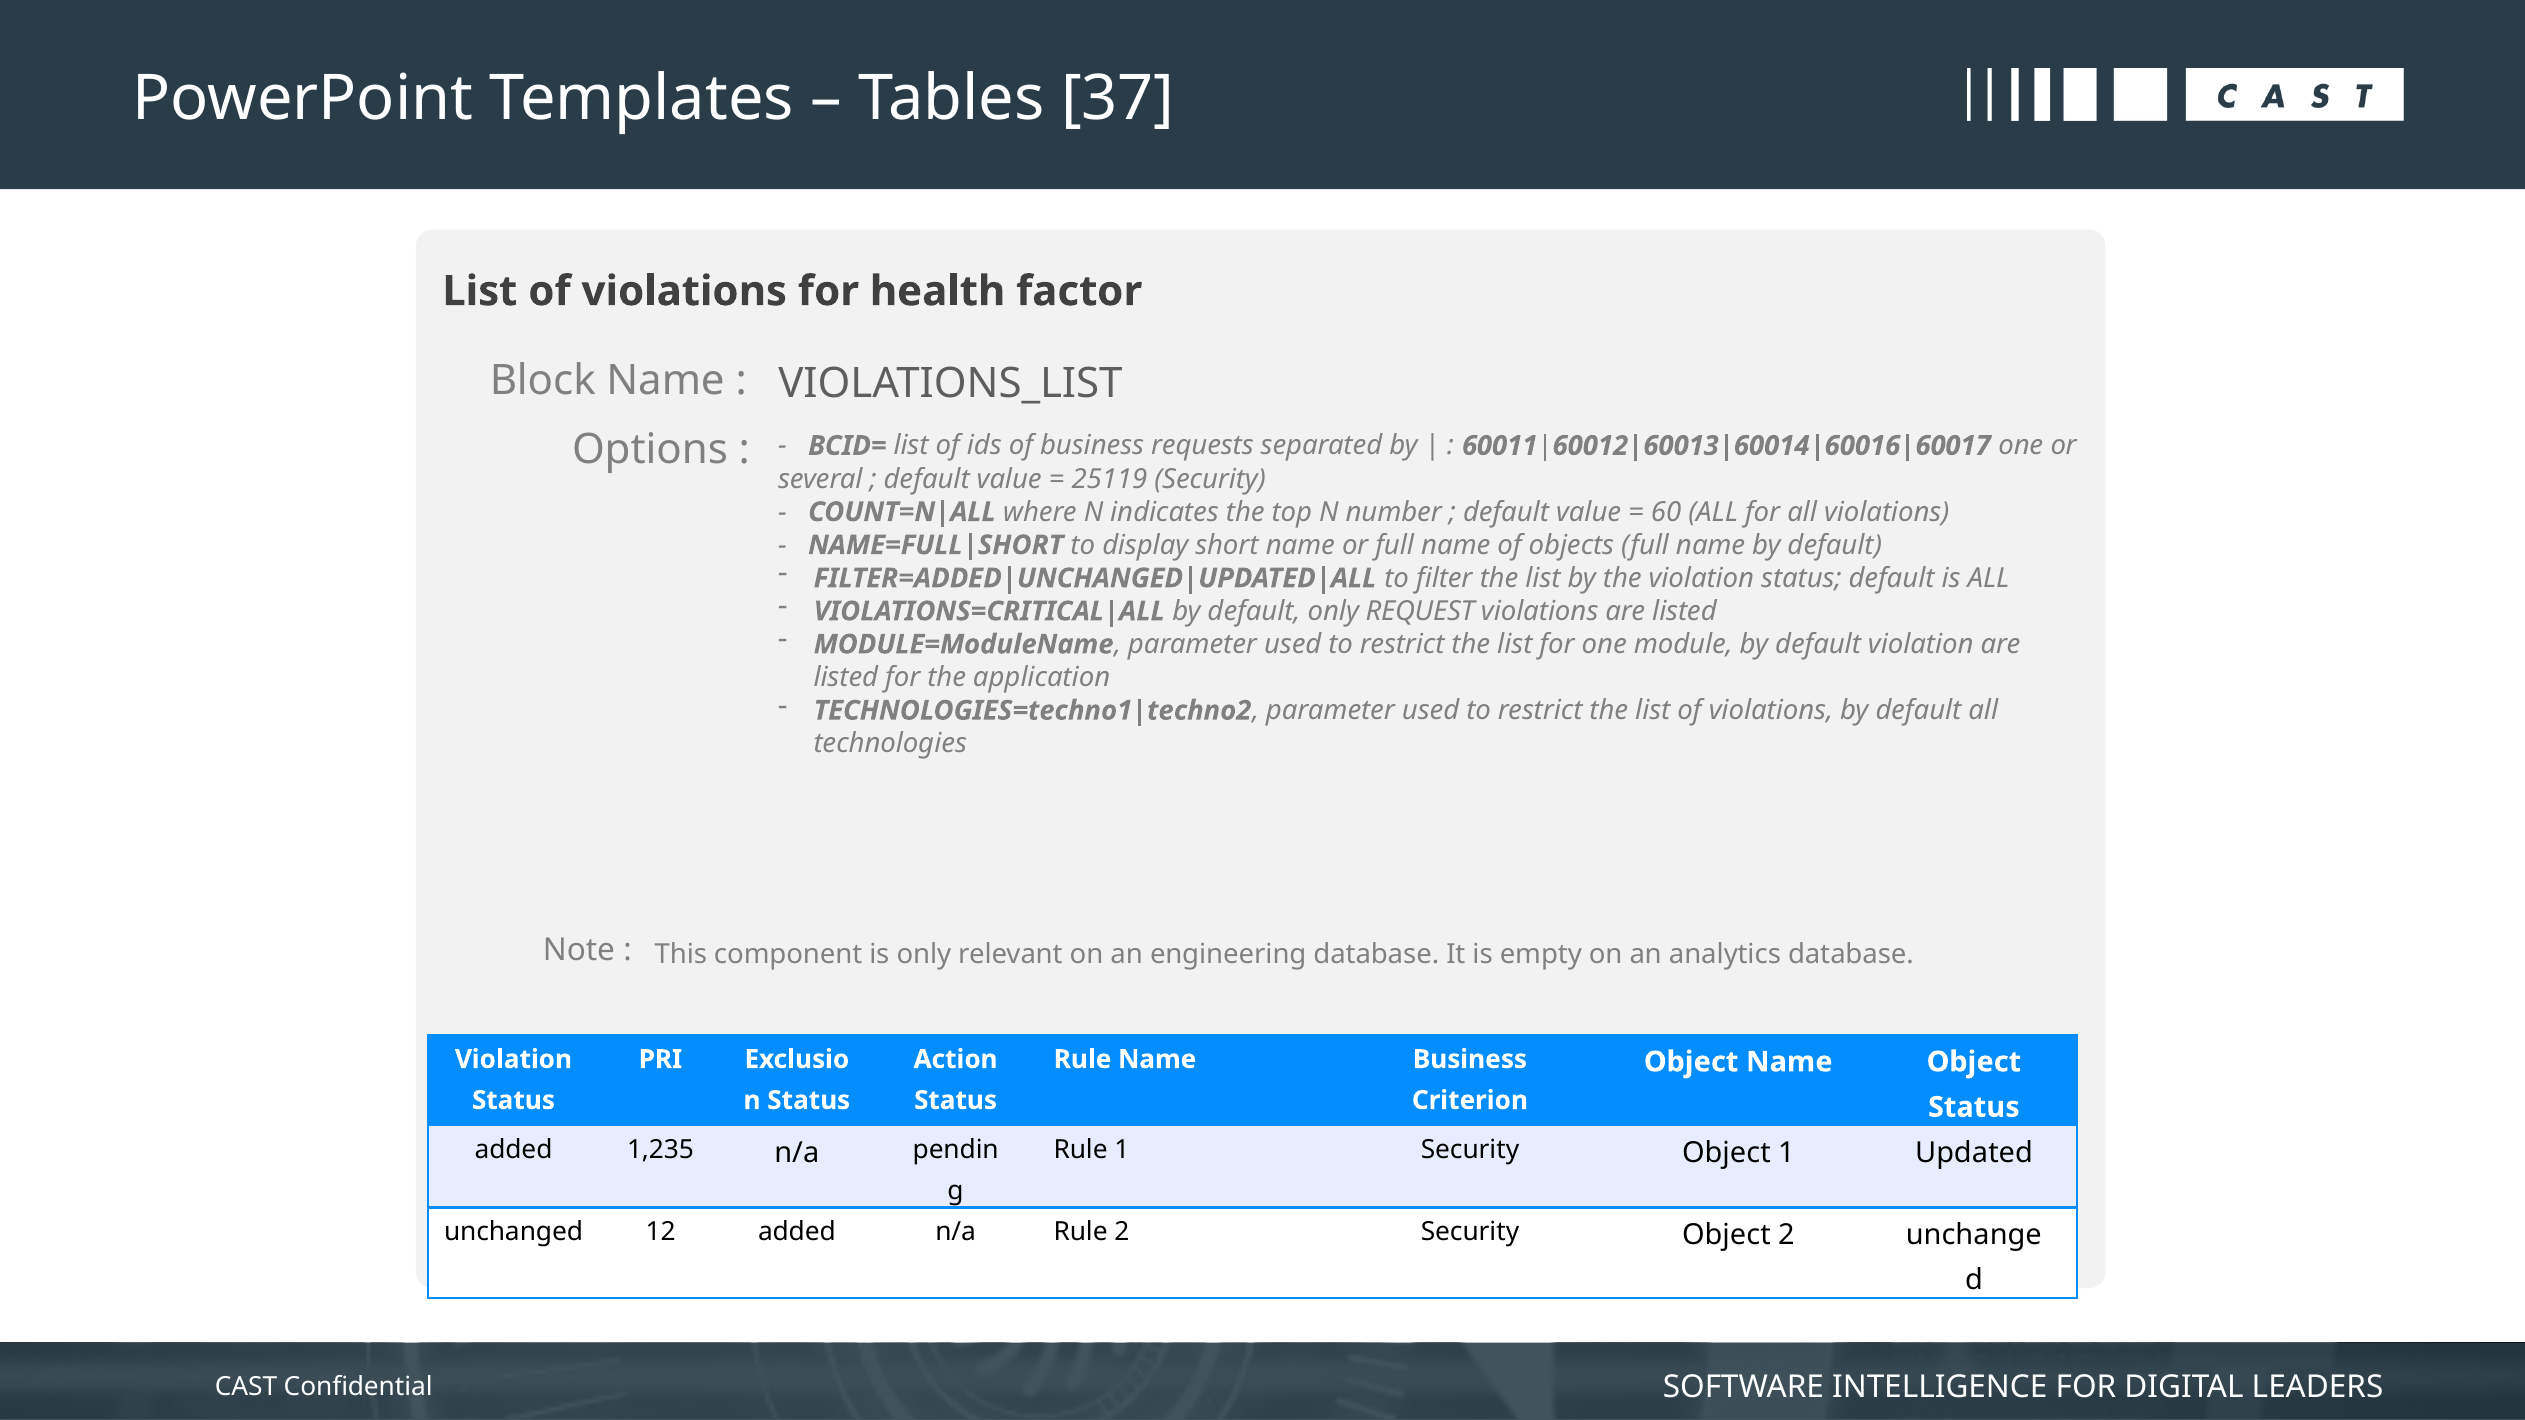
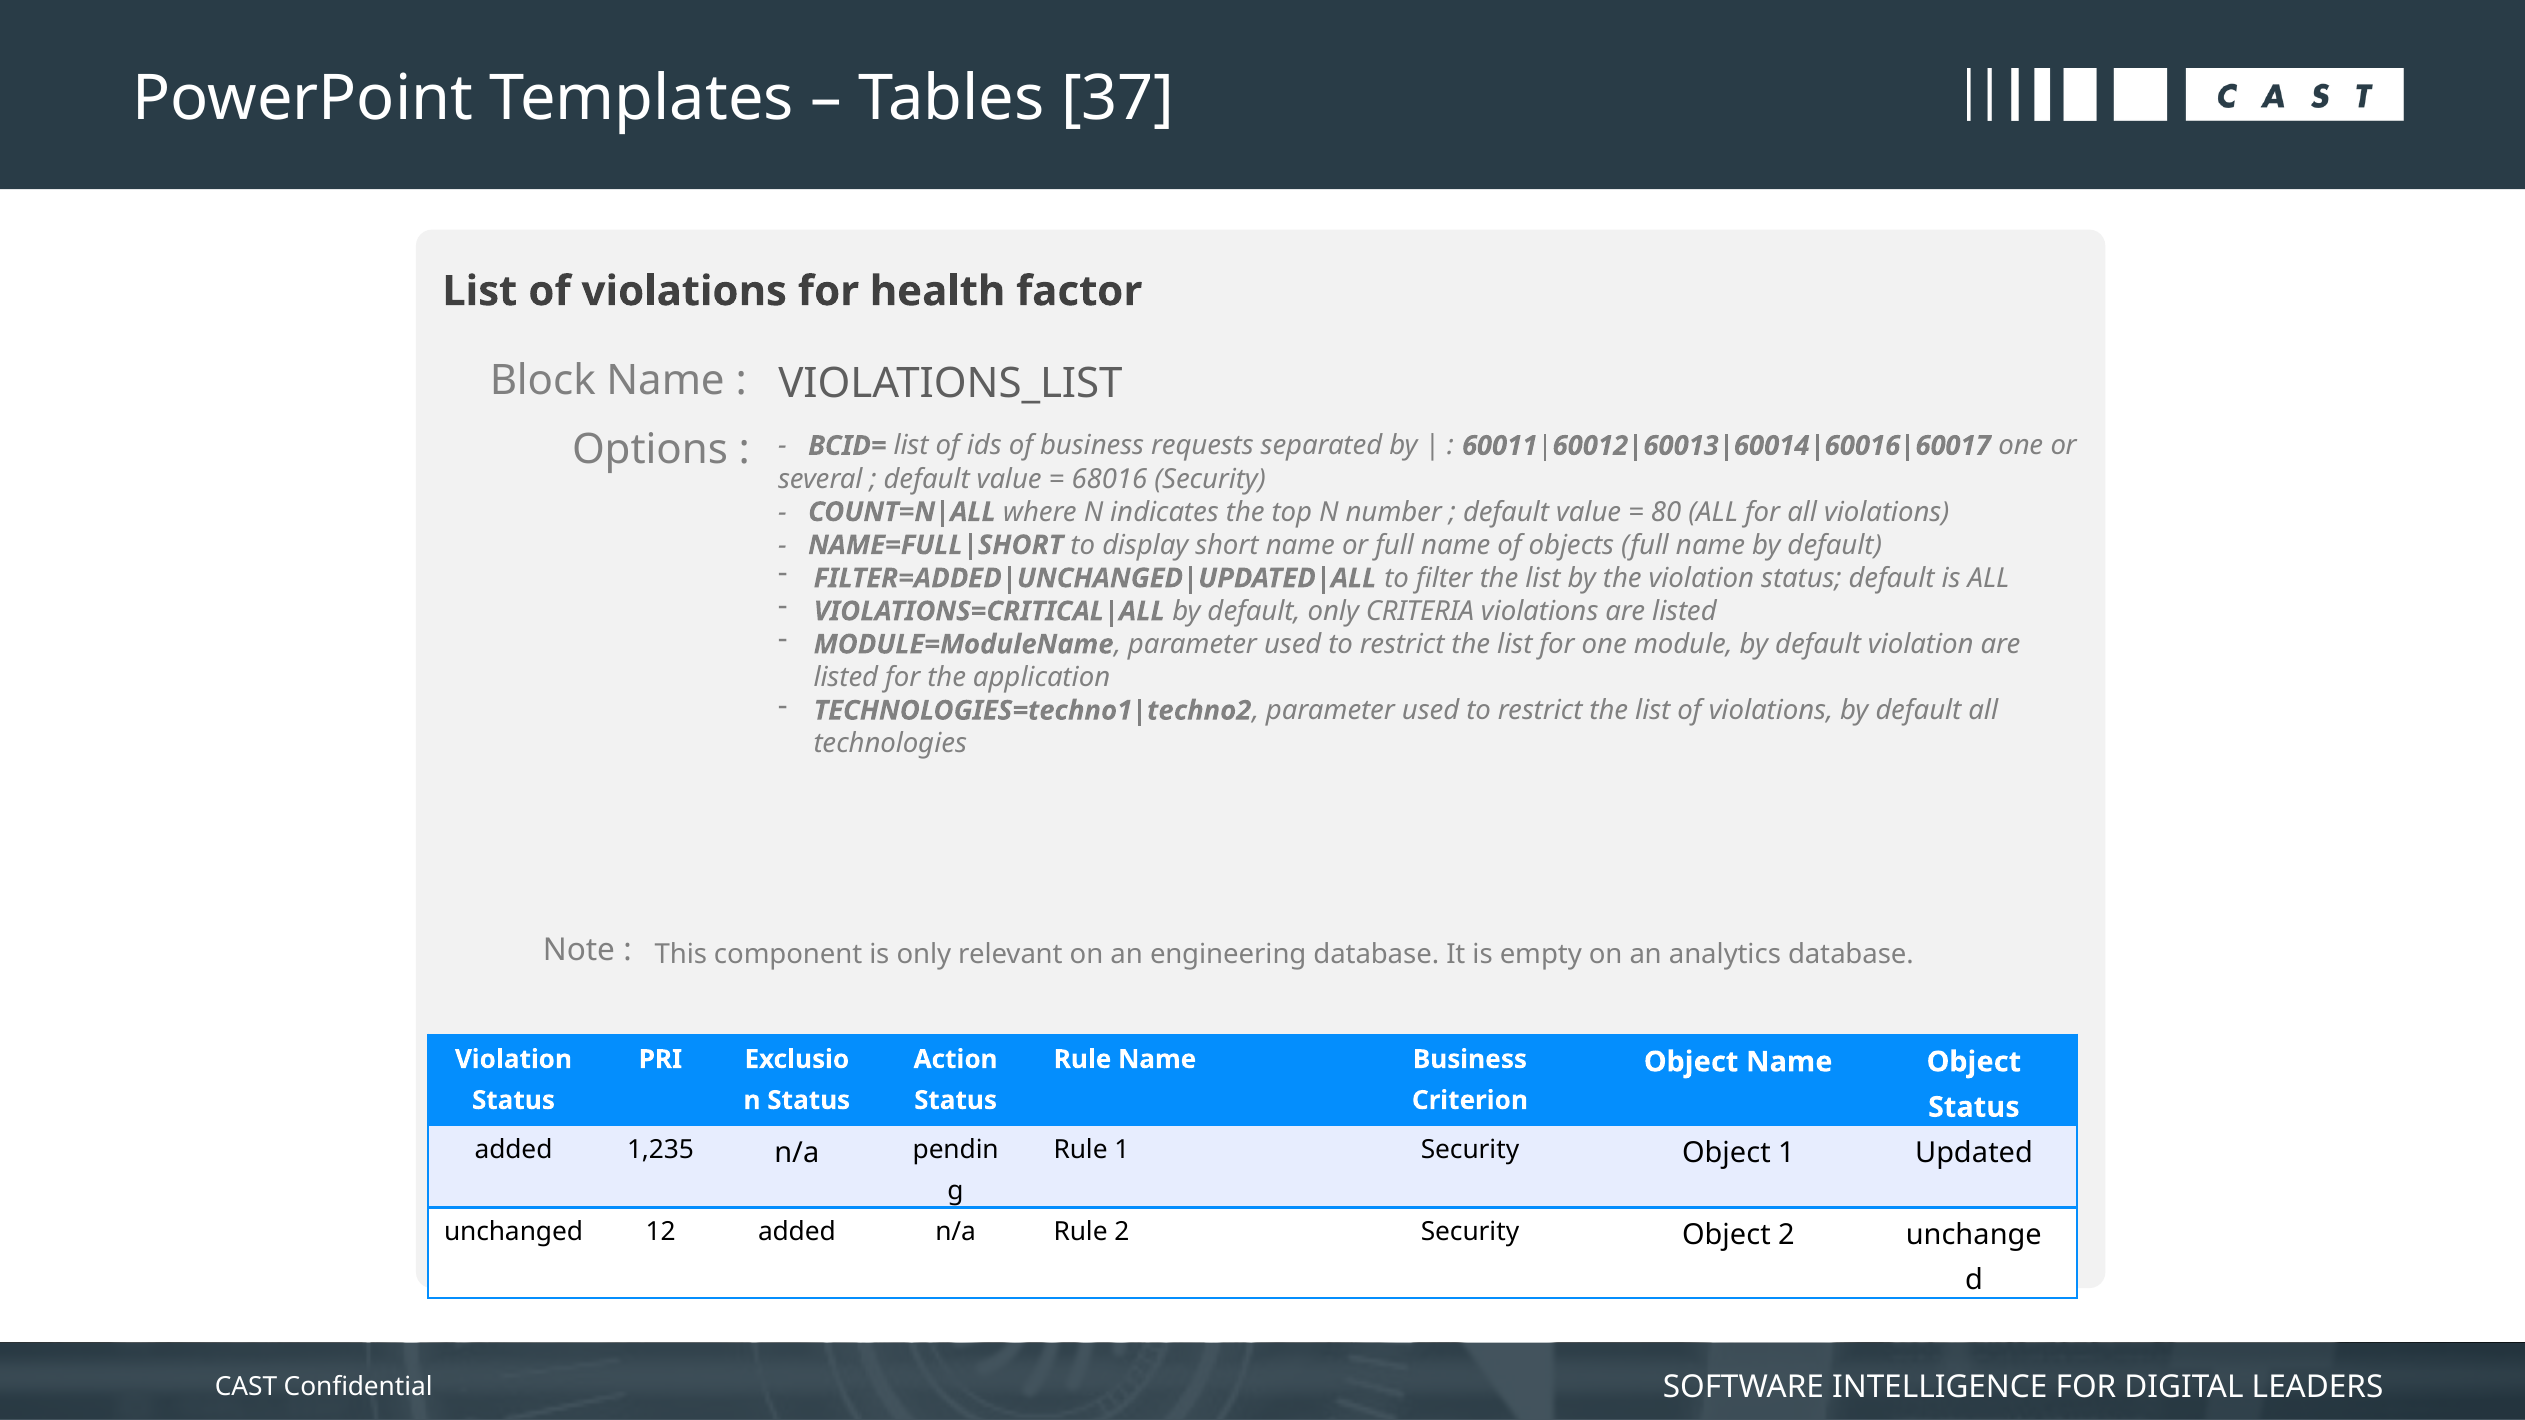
25119: 25119 -> 68016 (1109, 479)
60: 60 -> 80 (1666, 512)
REQUEST: REQUEST -> CRITERIA (1420, 611)
